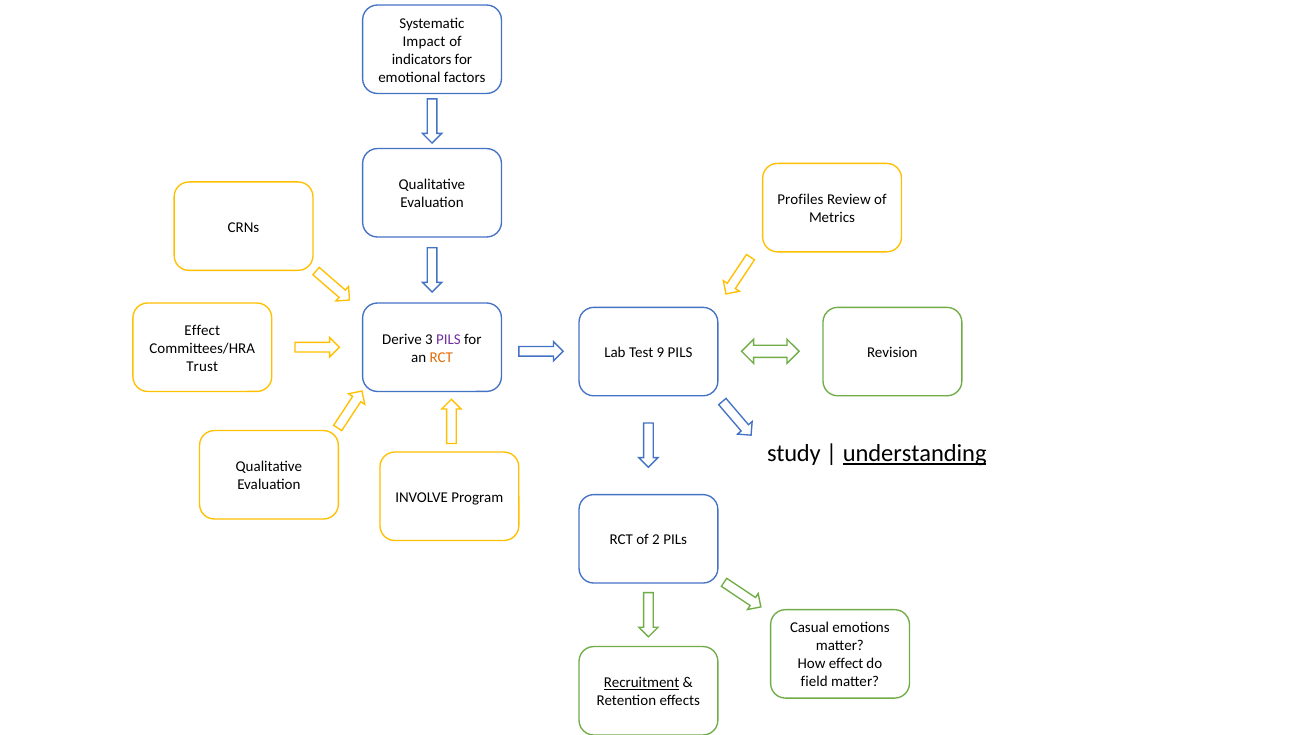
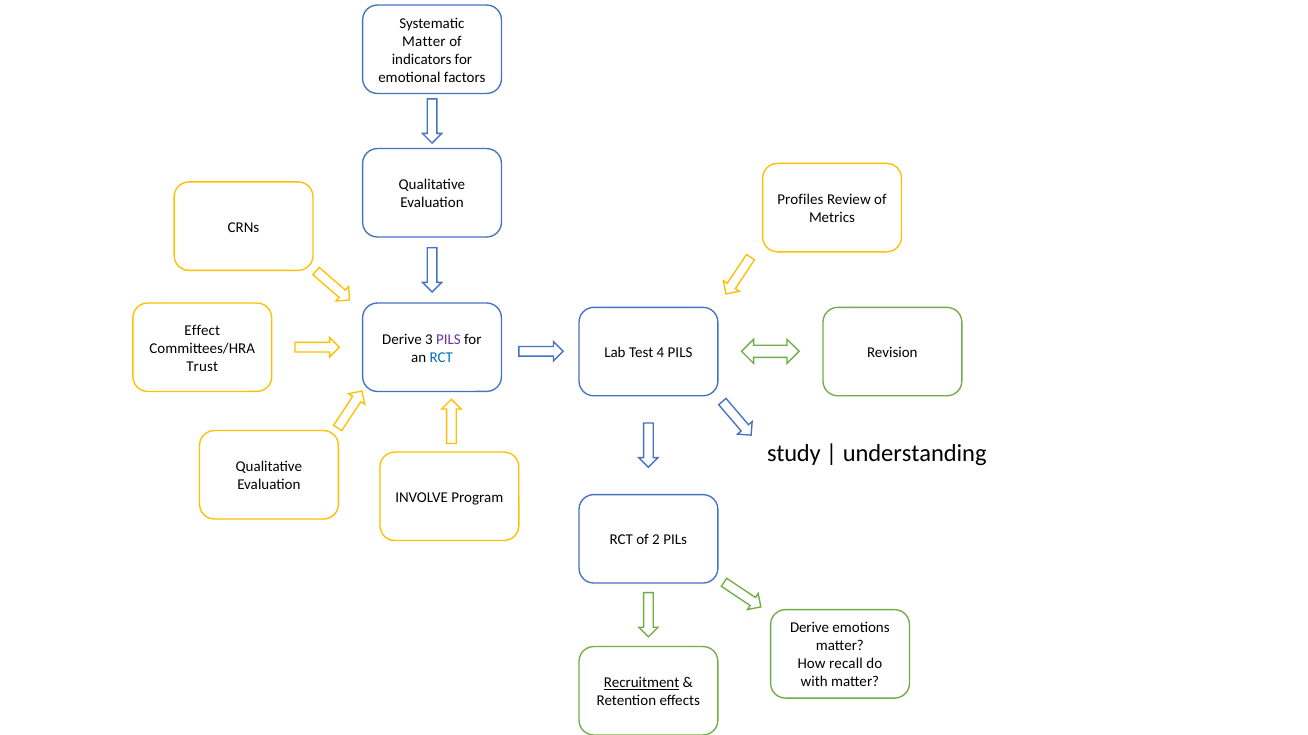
Impact: Impact -> Matter (424, 41)
RCT colour: orange -> blue (441, 358)
9: 9 -> 4 (660, 353)
understanding underline: present -> none (915, 454)
Casual: Casual -> Derive (810, 629)
How effect: effect -> recall (846, 665)
field: field -> with (814, 683)
